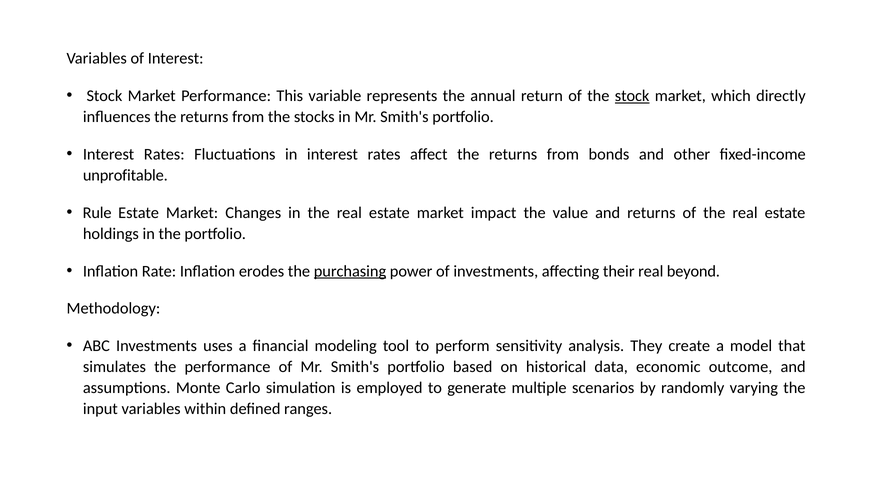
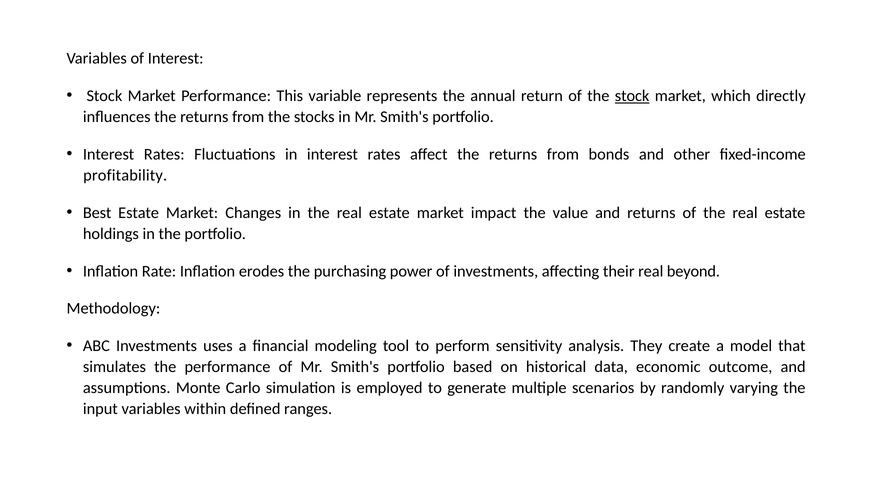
unprofitable: unprofitable -> profitability (125, 175)
Rule: Rule -> Best (97, 213)
purchasing underline: present -> none (350, 271)
